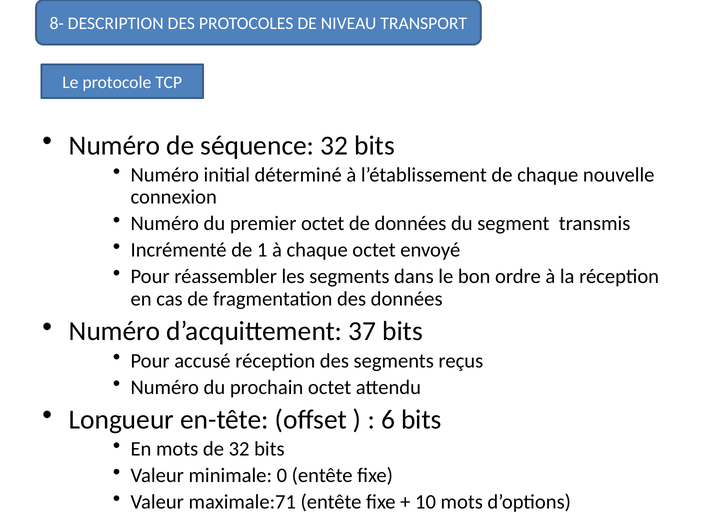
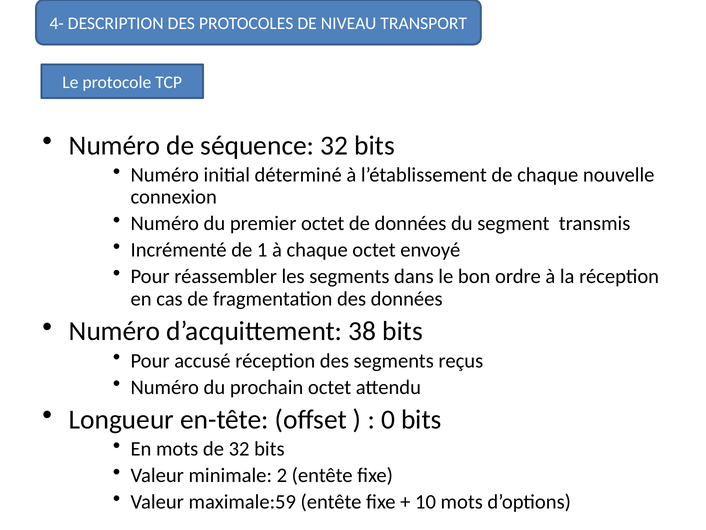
8-: 8- -> 4- (57, 23)
37: 37 -> 38 (362, 331)
6: 6 -> 0 (388, 419)
0: 0 -> 2 (282, 475)
maximale:71: maximale:71 -> maximale:59 (242, 502)
